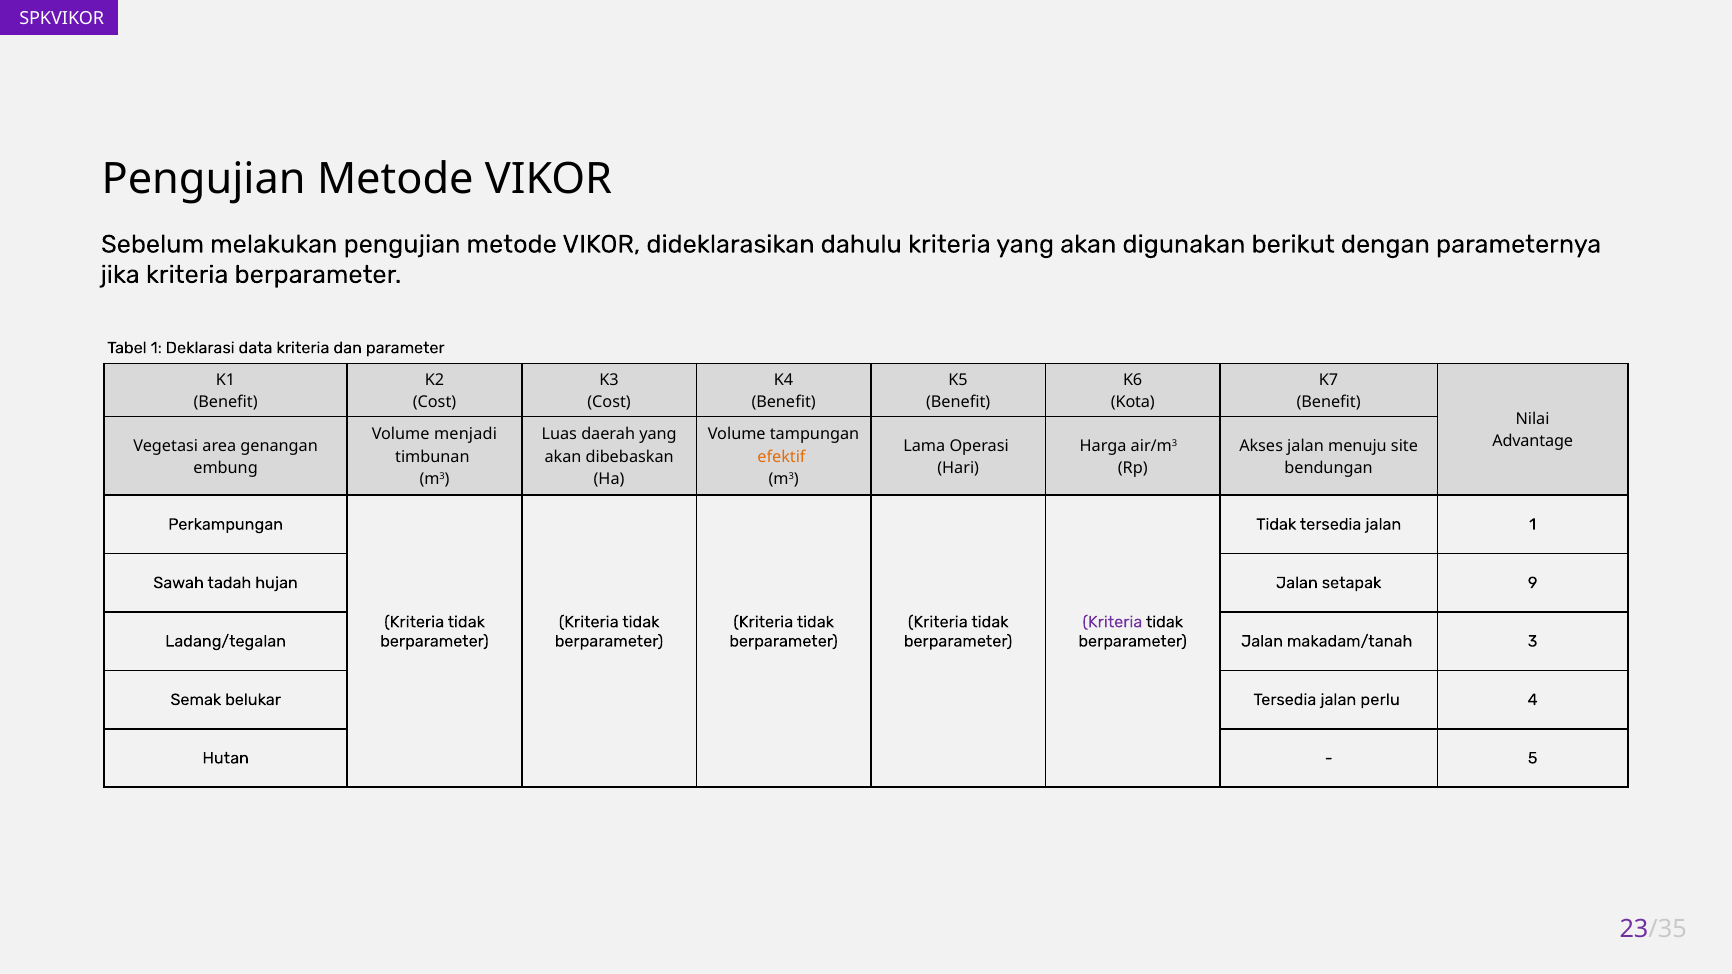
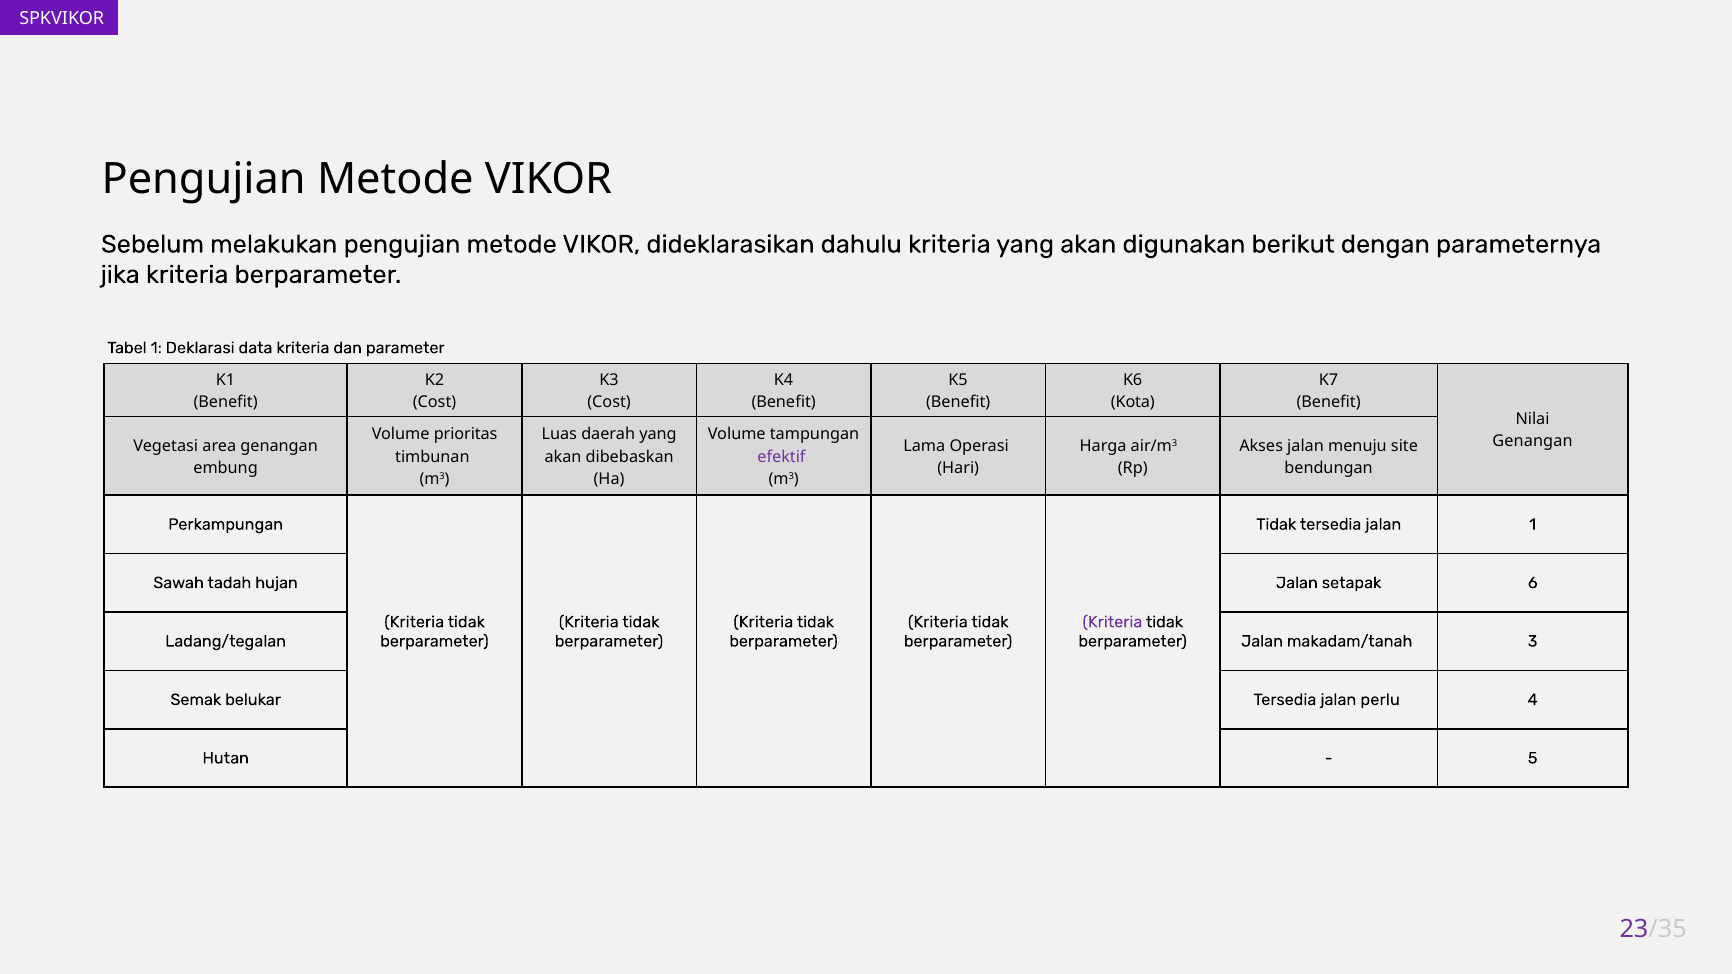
menjadi: menjadi -> prioritas (466, 435)
Advantage: Advantage -> Genangan (1533, 441)
efektif colour: orange -> purple (781, 457)
9: 9 -> 6 (1533, 583)
